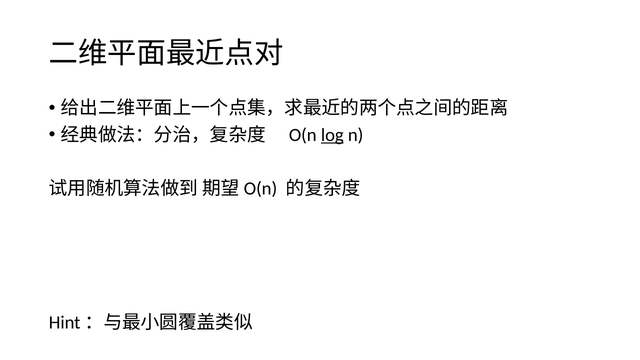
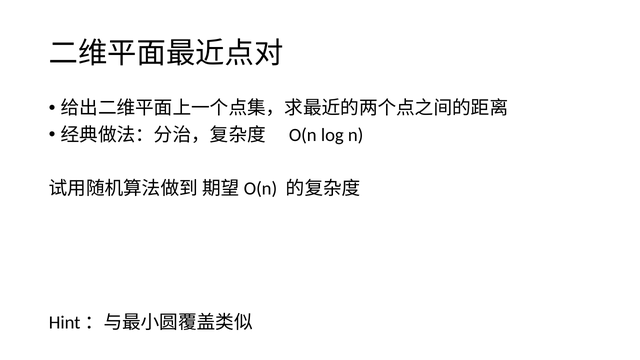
log underline: present -> none (332, 135)
